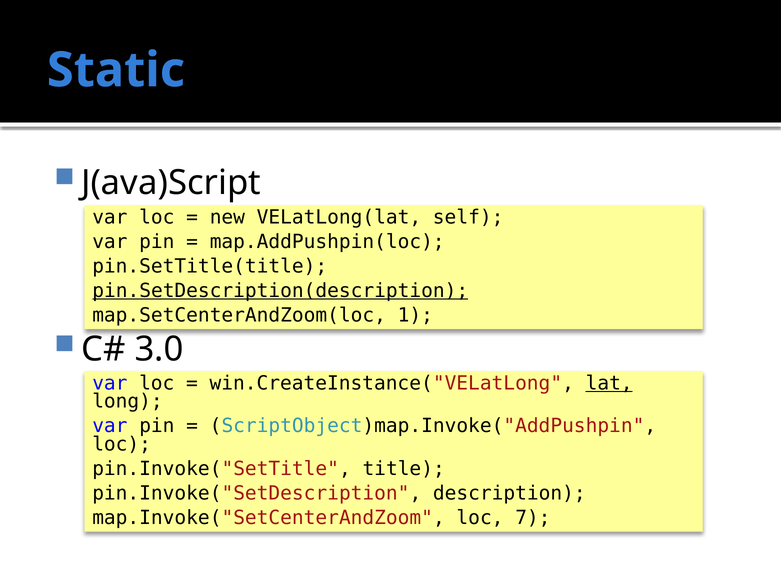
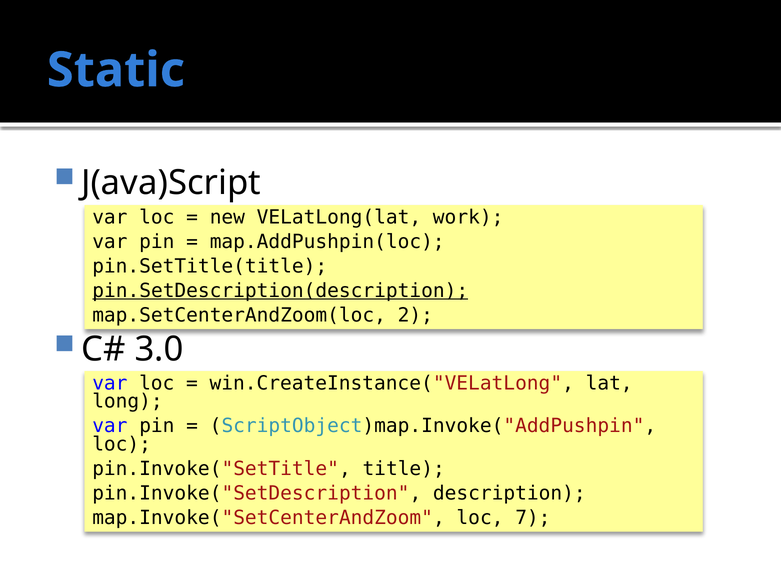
self: self -> work (468, 217)
1: 1 -> 2 (415, 315)
lat underline: present -> none (609, 383)
